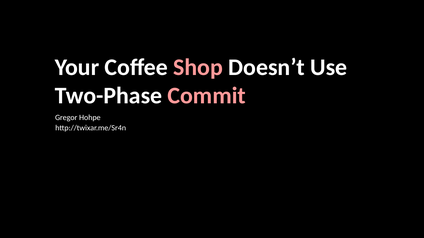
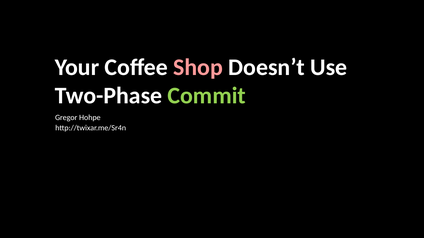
Commit colour: pink -> light green (207, 96)
